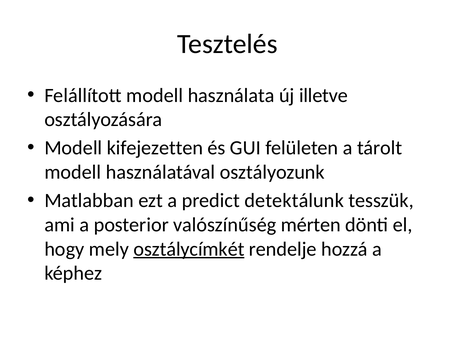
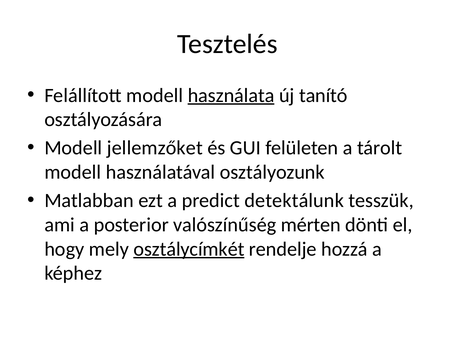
használata underline: none -> present (231, 95)
illetve: illetve -> tanító (323, 95)
kifejezetten: kifejezetten -> jellemzőket (155, 148)
